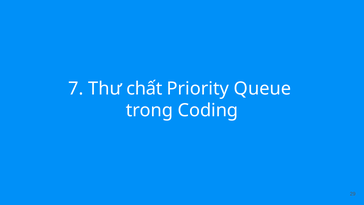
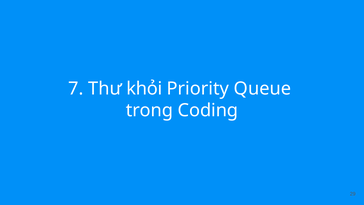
chất: chất -> khỏi (144, 88)
